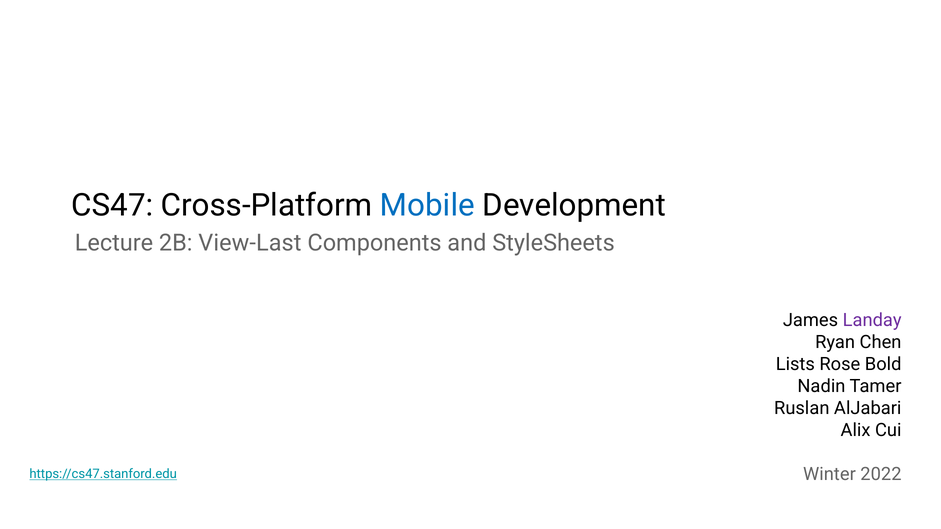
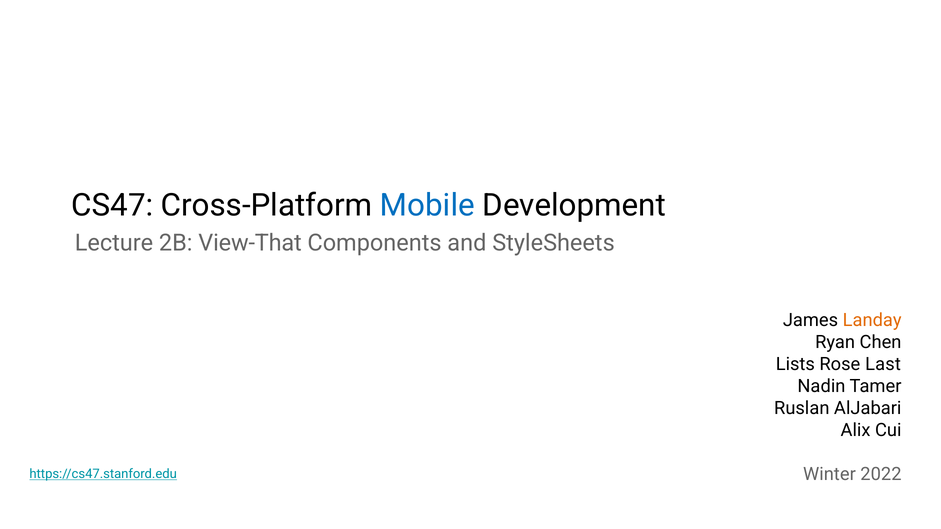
View-Last: View-Last -> View-That (250, 243)
Landay colour: purple -> orange (872, 321)
Bold: Bold -> Last (883, 364)
